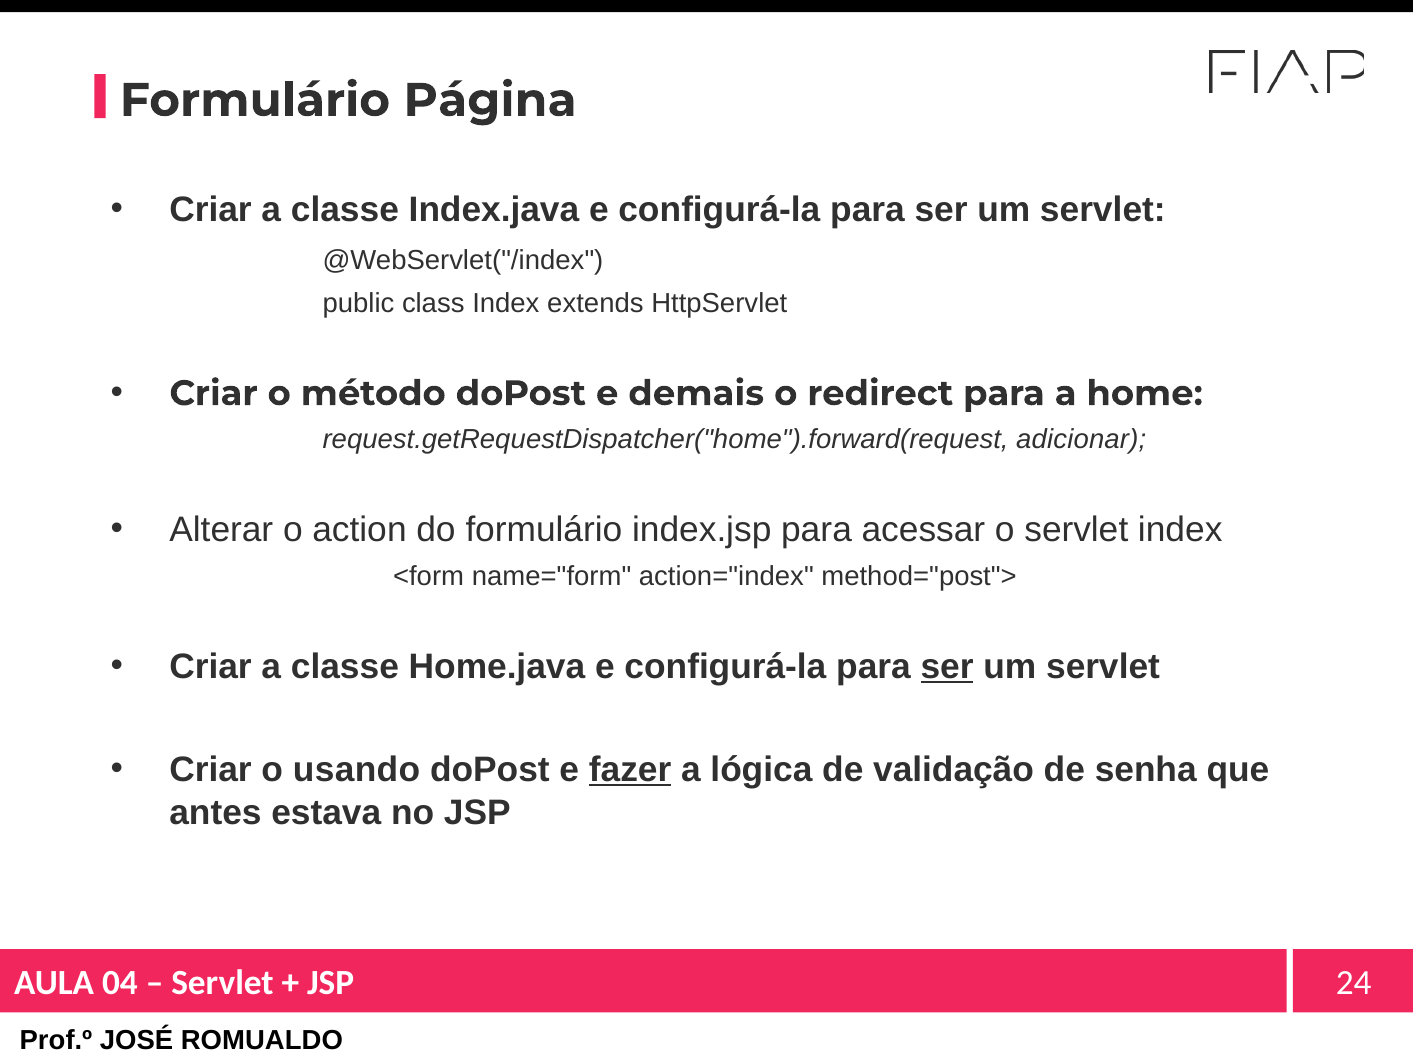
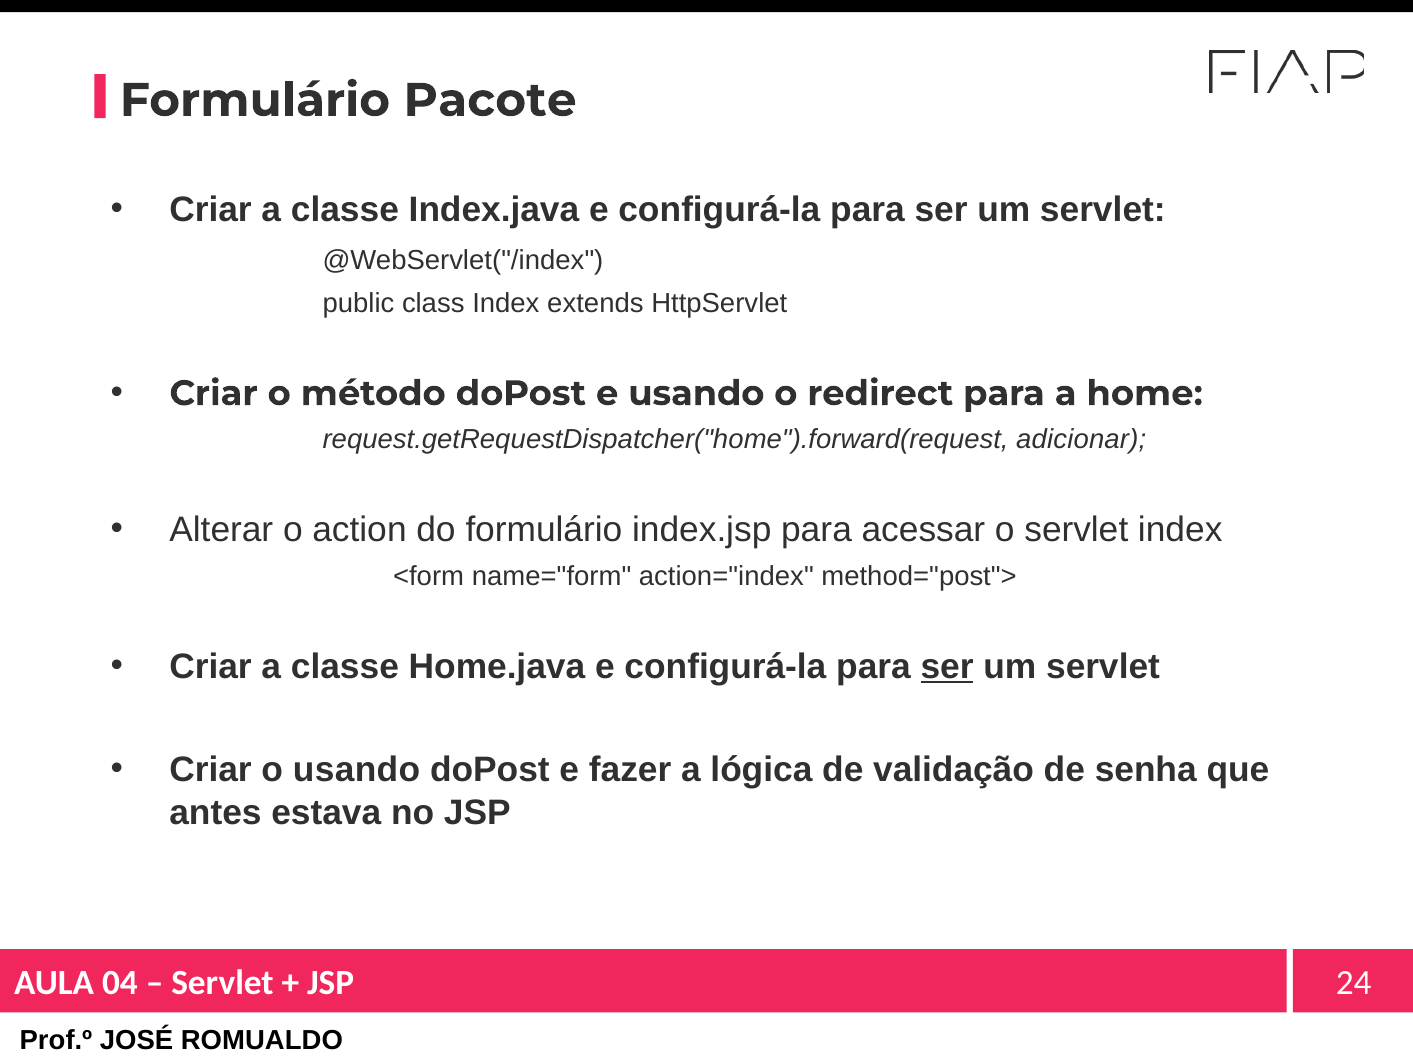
Página: Página -> Pacote (490, 100)
e demais: demais -> usando (696, 393)
fazer underline: present -> none (630, 770)
